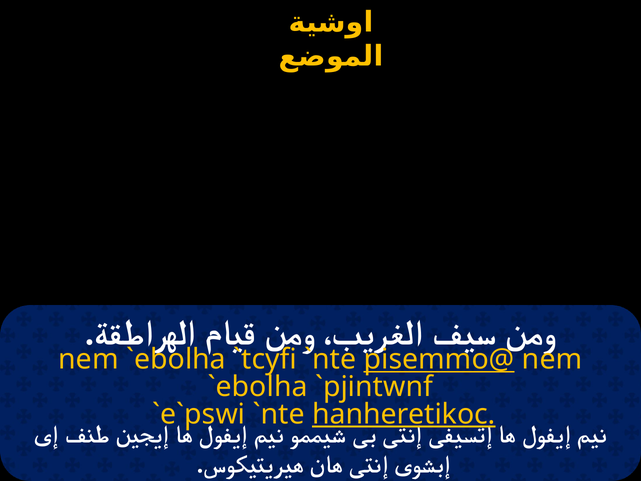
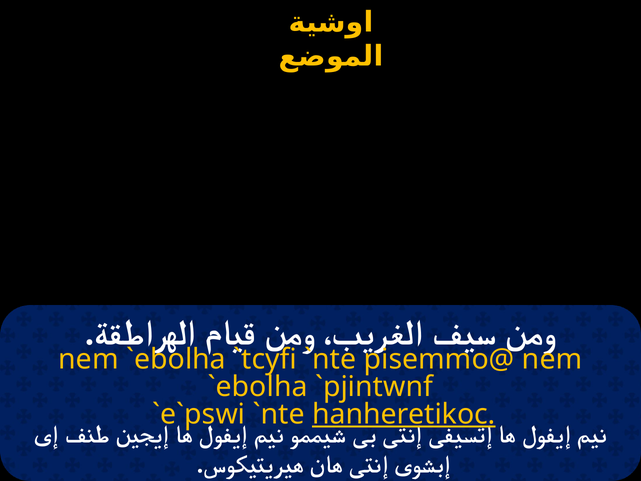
pisemmo@ underline: present -> none (439, 359)
